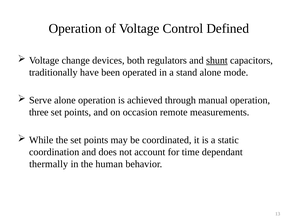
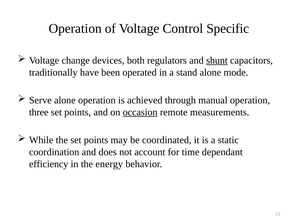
Defined: Defined -> Specific (228, 29)
occasion underline: none -> present (140, 112)
thermally: thermally -> efficiency (49, 164)
human: human -> energy (109, 164)
